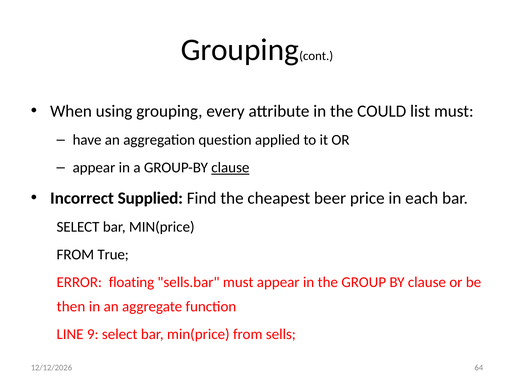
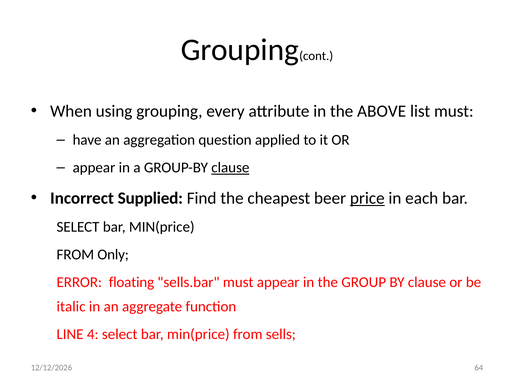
COULD: COULD -> ABOVE (382, 111)
price underline: none -> present (367, 198)
True: True -> Only (113, 255)
then: then -> italic (71, 307)
9: 9 -> 4 (93, 335)
